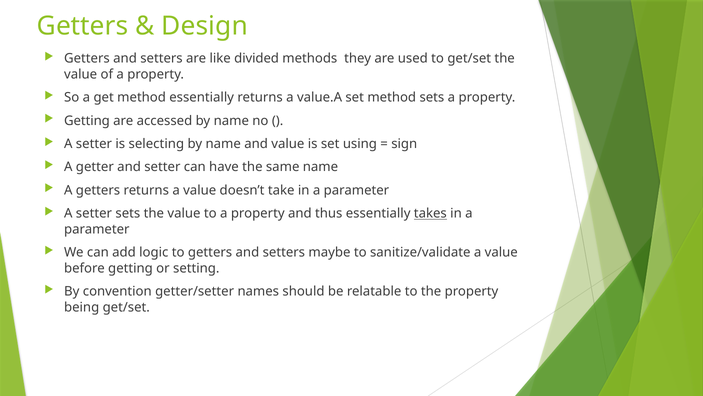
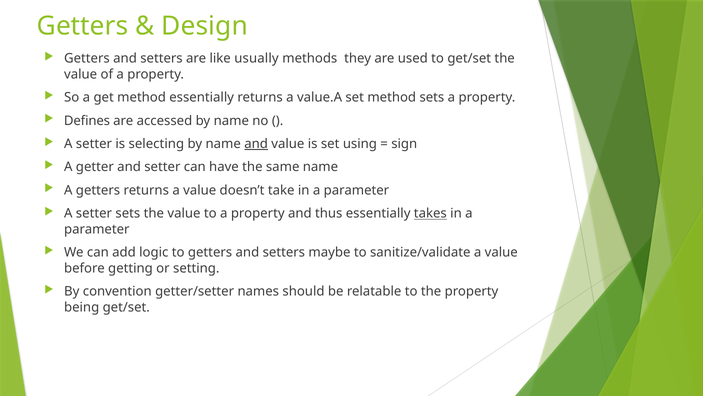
divided: divided -> usually (256, 58)
Getting: Getting -> Defines (87, 121)
and underline: none -> present (256, 144)
